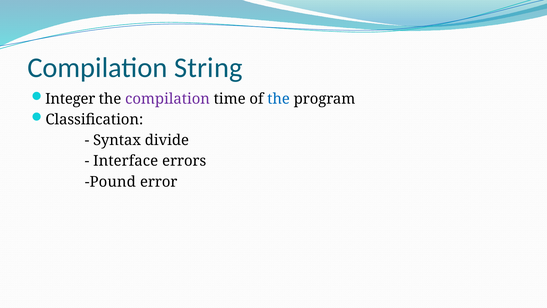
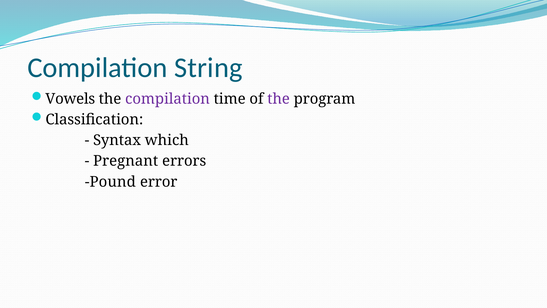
Integer: Integer -> Vowels (70, 99)
the colour: blue -> purple (279, 99)
divide: divide -> which (167, 140)
Interface: Interface -> Pregnant (126, 161)
